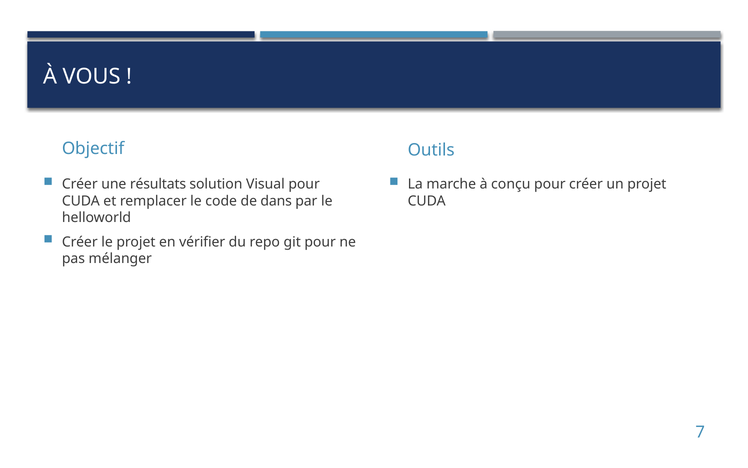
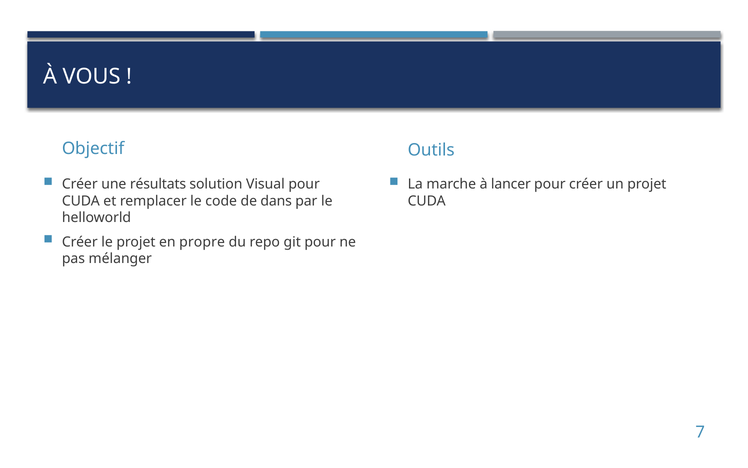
conçu: conçu -> lancer (511, 184)
vérifier: vérifier -> propre (202, 242)
